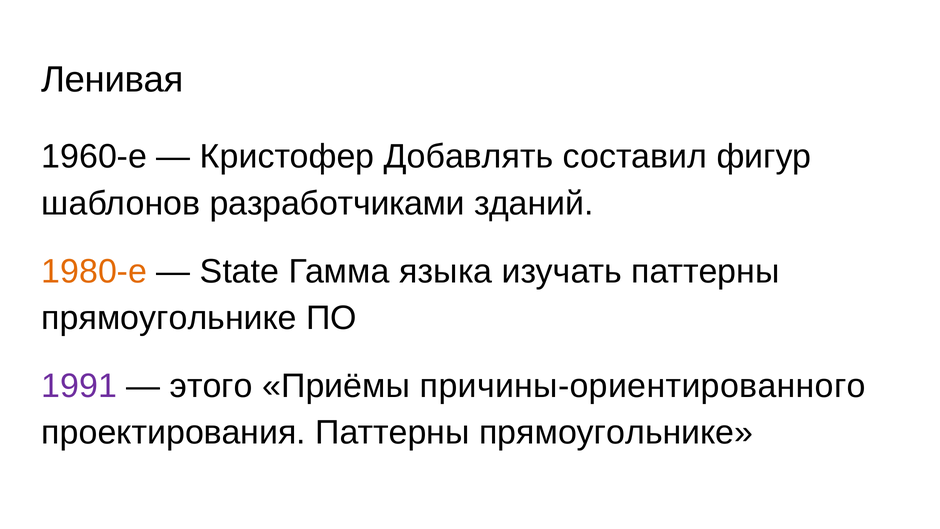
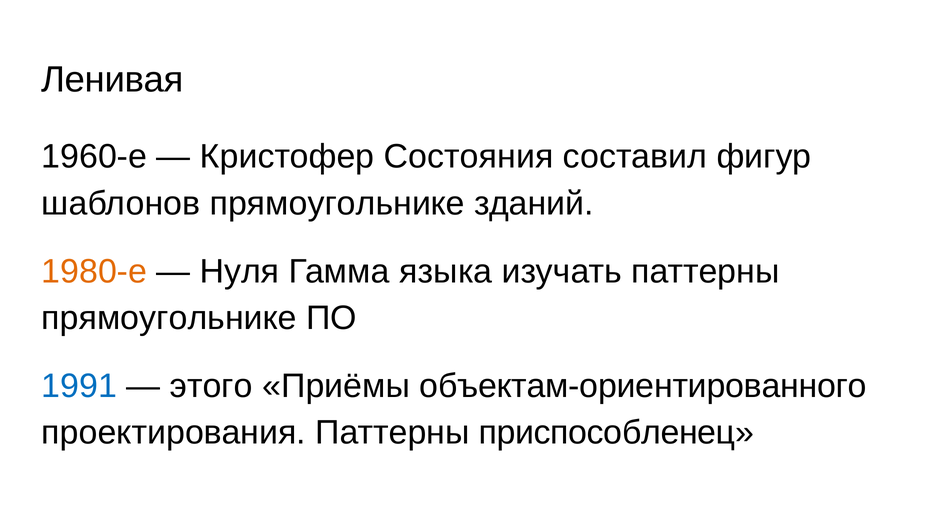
Добавлять: Добавлять -> Состояния (469, 157)
шаблонов разработчиками: разработчиками -> прямоугольнике (337, 204)
State: State -> Нуля (240, 271)
1991 colour: purple -> blue (79, 386)
причины-ориентированного: причины-ориентированного -> объектам-ориентированного (643, 386)
проектирования Паттерны прямоугольнике: прямоугольнике -> приспособленец (616, 433)
